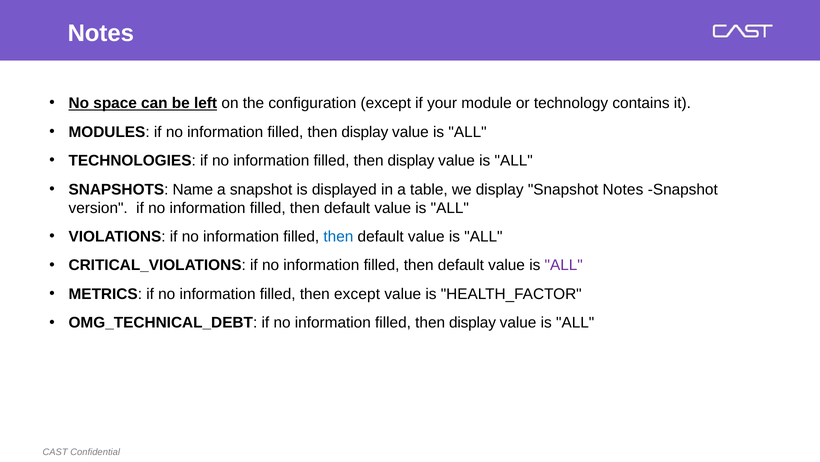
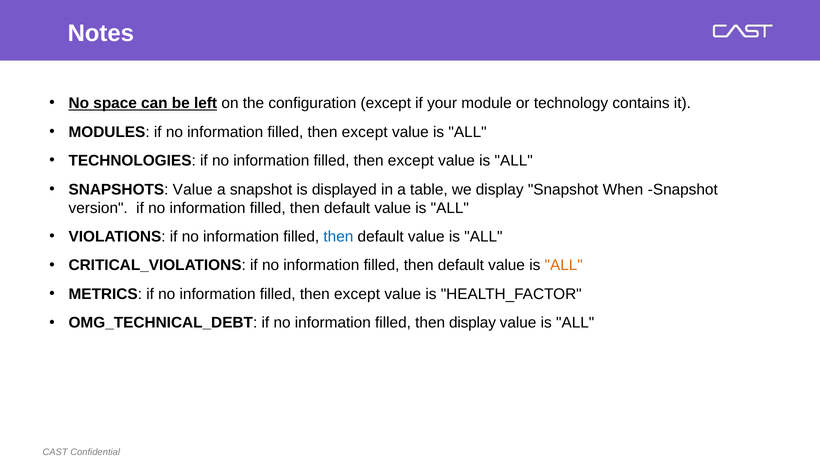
display: display -> except (365, 132)
display: display -> except (411, 160)
SNAPSHOTS Name: Name -> Value (193, 189)
Snapshot Notes: Notes -> When (623, 189)
ALL colour: purple -> orange (564, 265)
